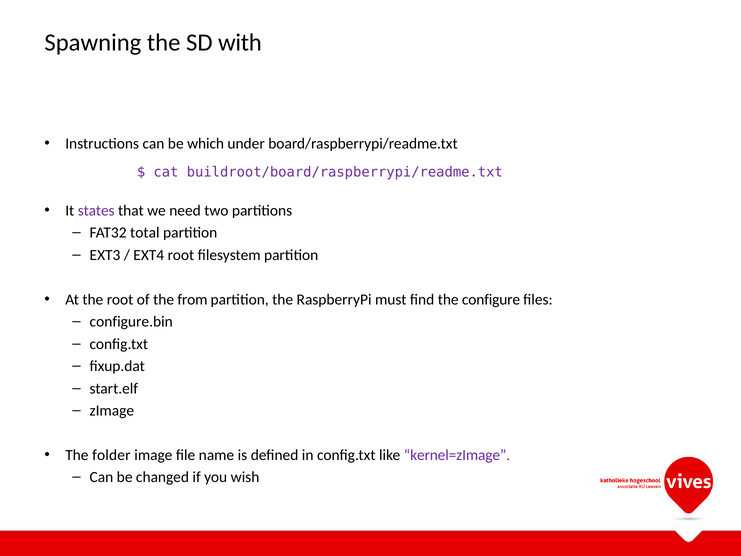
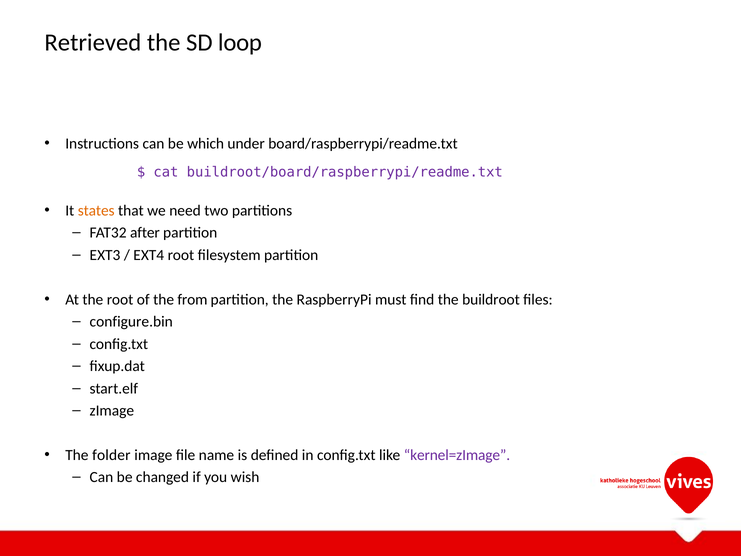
Spawning: Spawning -> Retrieved (93, 43)
with: with -> loop (240, 43)
states colour: purple -> orange (96, 210)
total: total -> after (145, 233)
configure: configure -> buildroot (491, 299)
